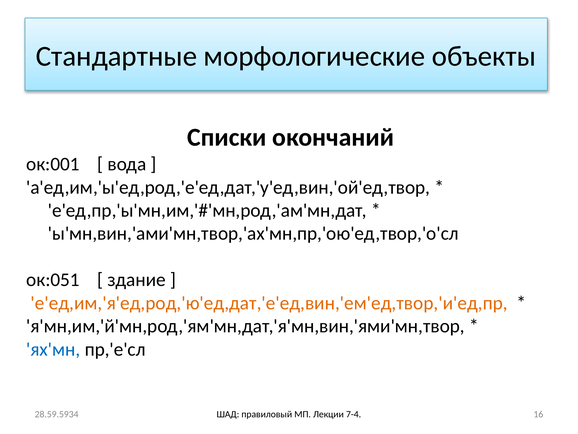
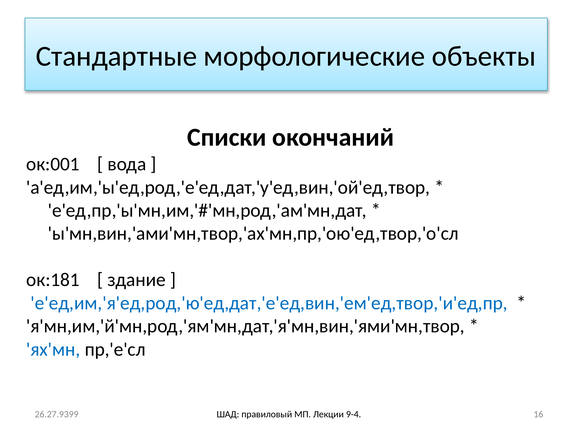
ок:051: ок:051 -> ок:181 (53, 280)
е'ед,им,'я'ед,род,'ю'ед,дат,'е'ед,вин,'ем'ед,твор,'и'ед,пр colour: orange -> blue (269, 303)
28.59.5934: 28.59.5934 -> 26.27.9399 (57, 414)
7-4: 7-4 -> 9-4 (354, 414)
